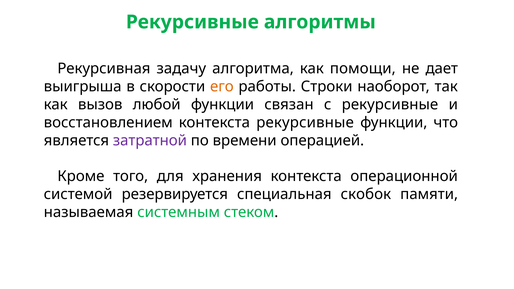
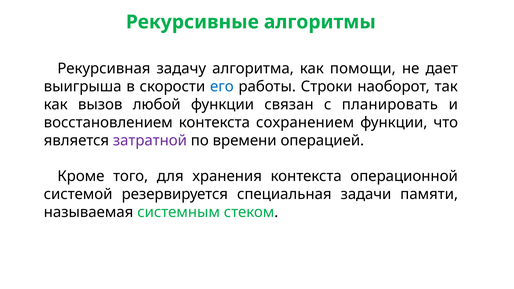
его colour: orange -> blue (222, 86)
с рекурсивные: рекурсивные -> планировать (390, 104)
контекста рекурсивные: рекурсивные -> сохранением (305, 122)
скобок: скобок -> задачи (366, 194)
